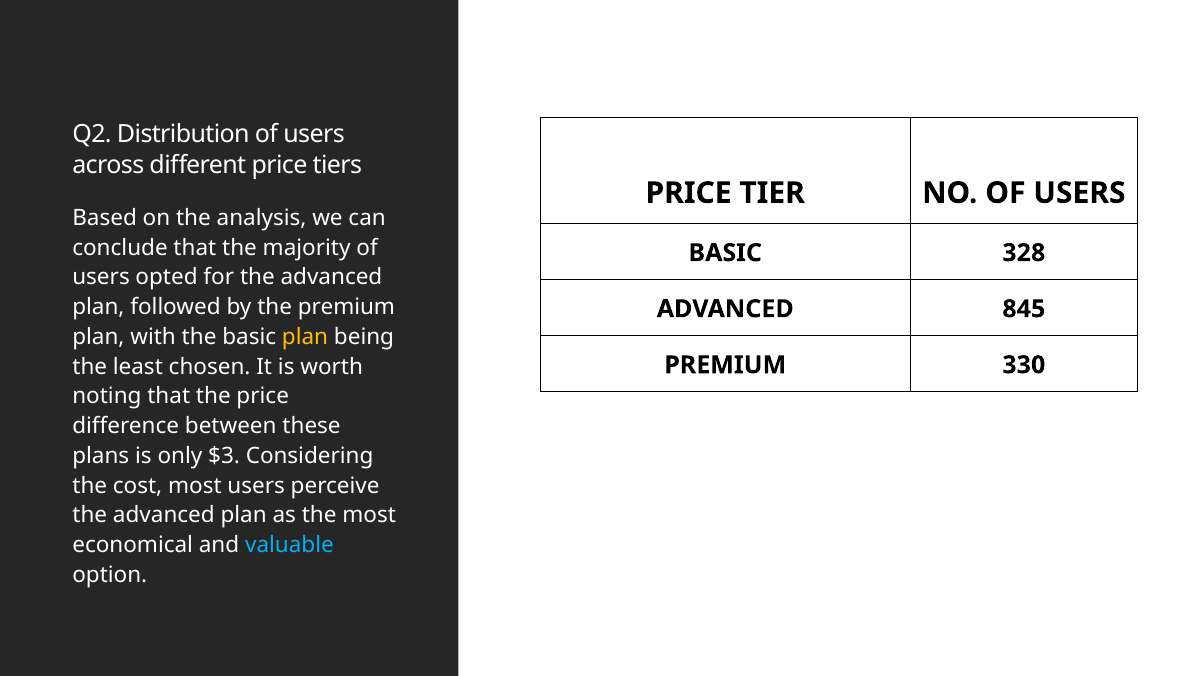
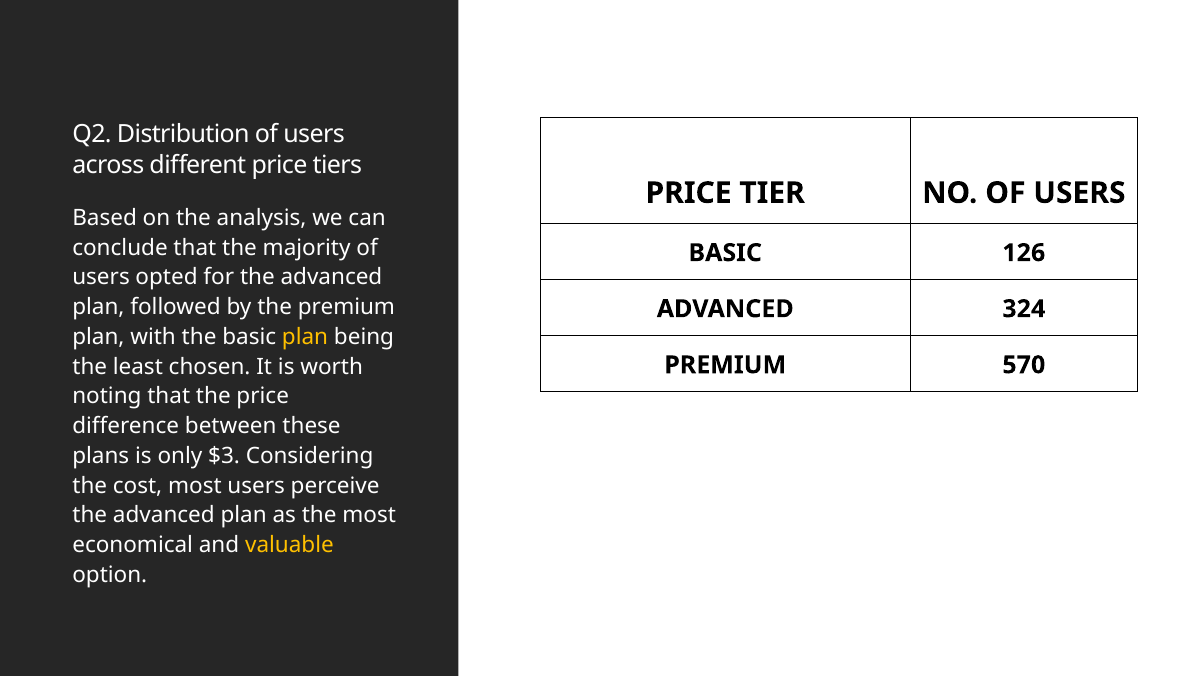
328: 328 -> 126 (1024, 253)
845: 845 -> 324 (1024, 309)
330: 330 -> 570 (1024, 365)
valuable colour: light blue -> yellow (289, 545)
